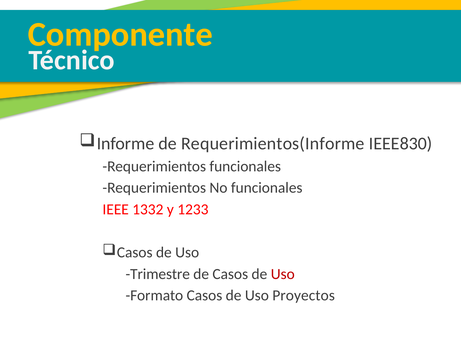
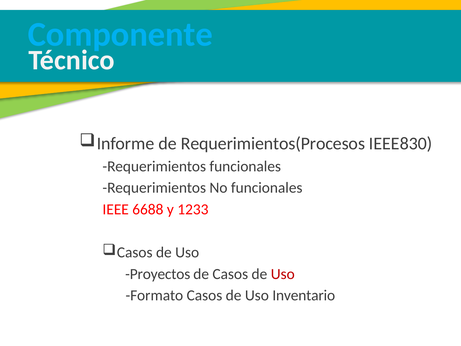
Componente colour: yellow -> light blue (120, 34)
Requerimientos(Informe: Requerimientos(Informe -> Requerimientos(Procesos (273, 143)
1332: 1332 -> 6688 (148, 209)
Trimestre: Trimestre -> Proyectos (158, 274)
Proyectos: Proyectos -> Inventario (304, 295)
